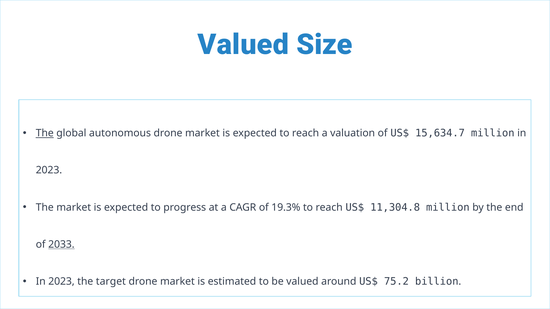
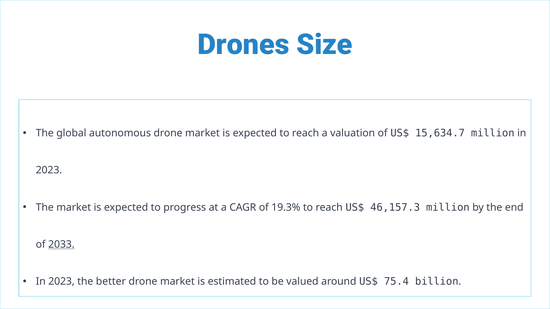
Valued: Valued -> Drones (243, 45)
The underline: present -> none (45, 133)
11,304.8: 11,304.8 -> 46,157.3 (395, 208)
target: target -> better (111, 282)
75.2: 75.2 -> 75.4 (396, 282)
